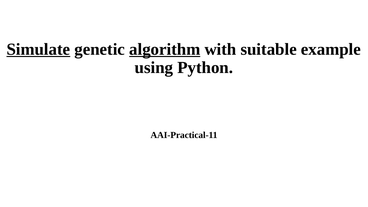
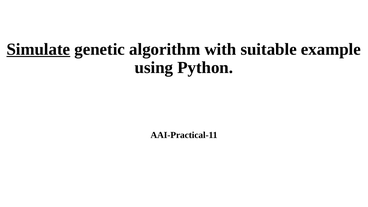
algorithm underline: present -> none (165, 49)
